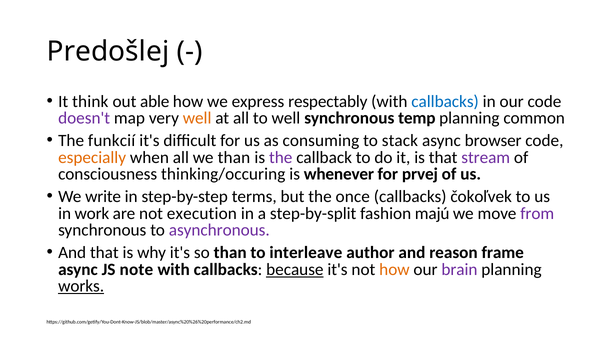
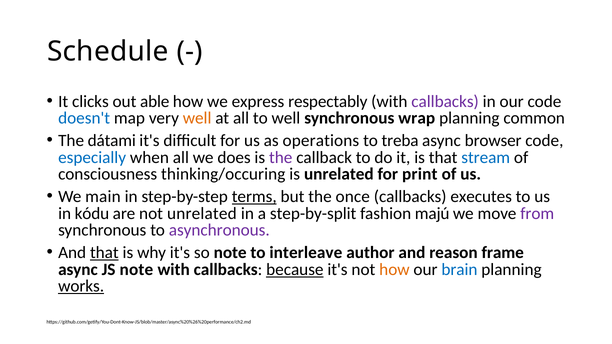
Predošlej: Predošlej -> Schedule (108, 51)
think: think -> clicks (90, 102)
callbacks colour: blue -> purple (445, 102)
doesn't colour: purple -> blue (84, 118)
temp: temp -> wrap (417, 118)
funkcií: funkcií -> dátami (112, 141)
consuming: consuming -> operations (321, 141)
stack: stack -> treba (400, 141)
especially colour: orange -> blue (92, 158)
we than: than -> does (234, 158)
stream colour: purple -> blue (486, 158)
is whenever: whenever -> unrelated (339, 174)
prvej: prvej -> print (420, 174)
write: write -> main (103, 197)
terms underline: none -> present (254, 197)
čokoľvek: čokoľvek -> executes (481, 197)
work: work -> kódu (92, 214)
not execution: execution -> unrelated (202, 214)
that underline: none -> present (104, 253)
so than: than -> note (230, 253)
brain colour: purple -> blue (459, 270)
